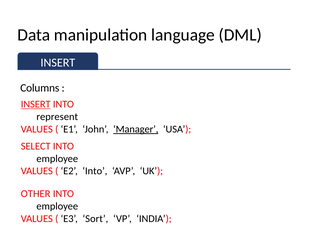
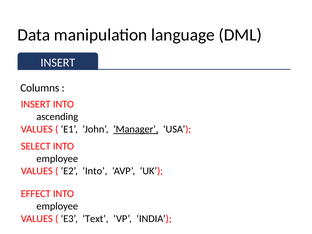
INSERT underline: present -> none (36, 104)
represent: represent -> ascending (57, 117)
OTHER: OTHER -> EFFECT (36, 194)
Sort: Sort -> Text (95, 219)
